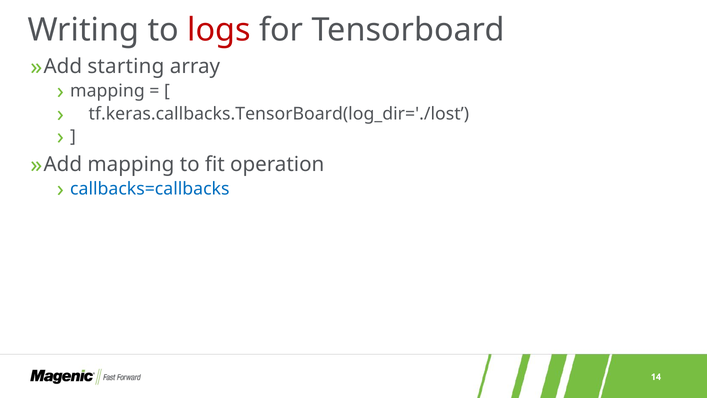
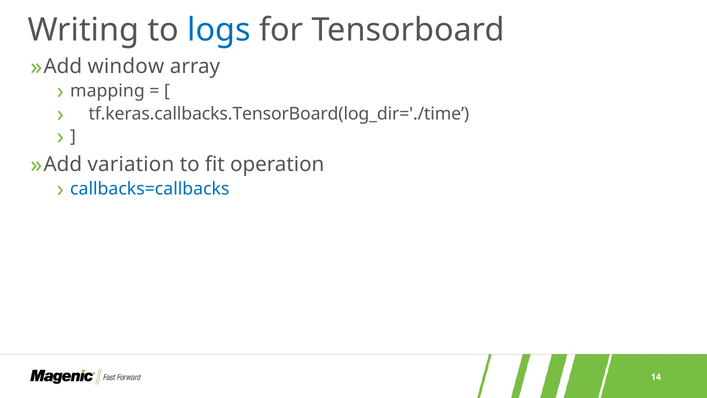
logs colour: red -> blue (219, 30)
starting: starting -> window (126, 67)
tf.keras.callbacks.TensorBoard(log_dir='./lost: tf.keras.callbacks.TensorBoard(log_dir='./lost -> tf.keras.callbacks.TensorBoard(log_dir='./time (279, 114)
mapping: mapping -> variation (131, 164)
